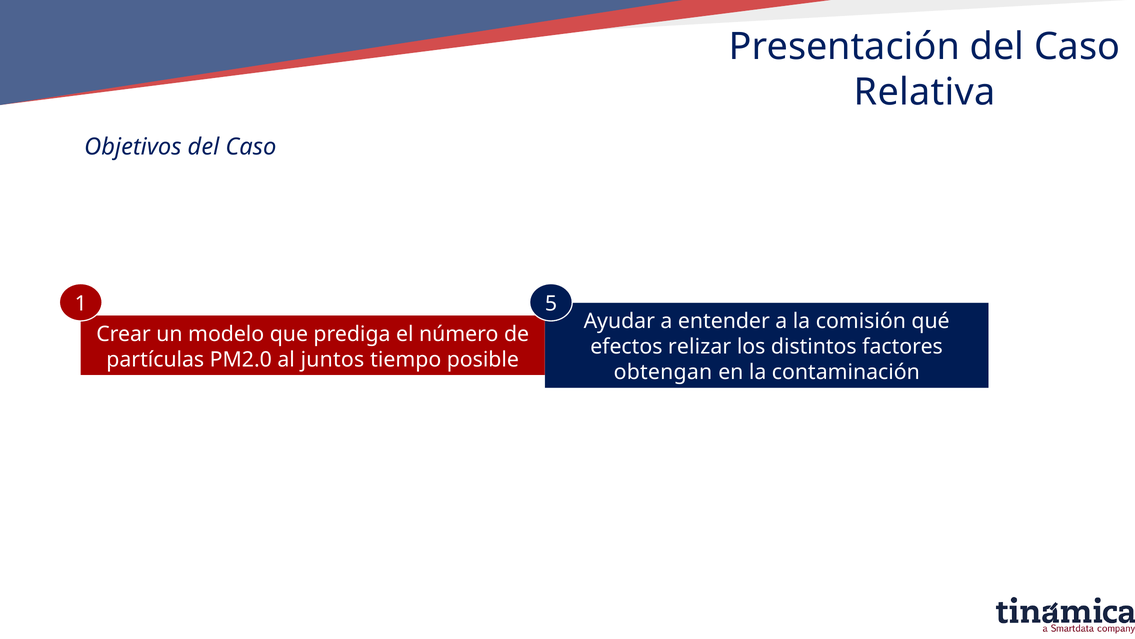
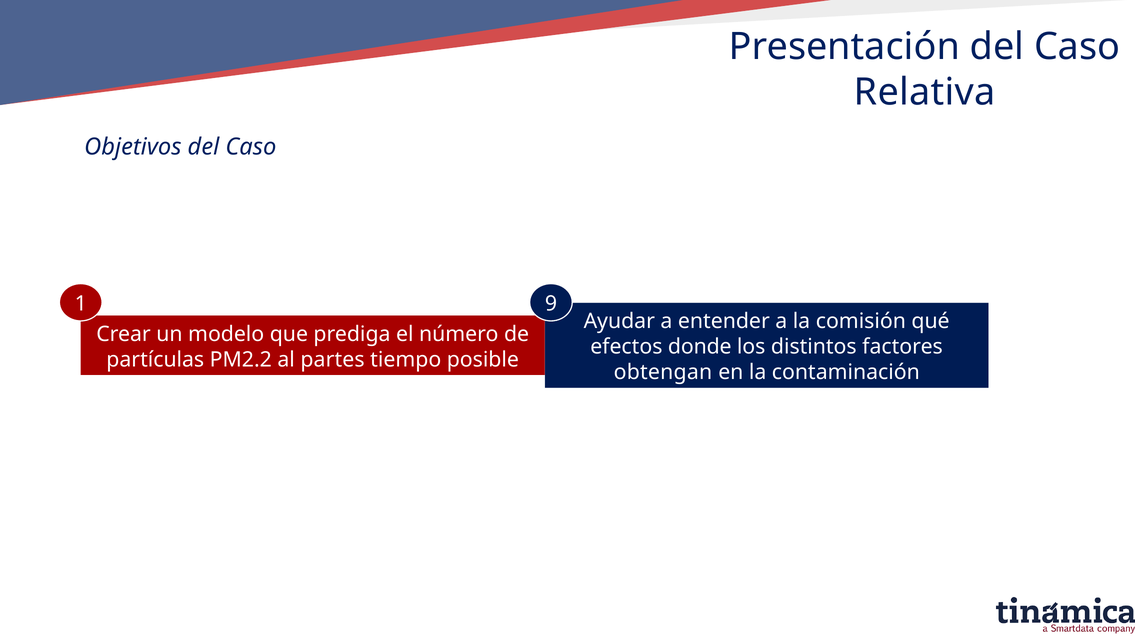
5: 5 -> 9 (551, 303)
relizar: relizar -> donde (700, 346)
PM2.0: PM2.0 -> PM2.2 (241, 359)
juntos: juntos -> partes (333, 359)
